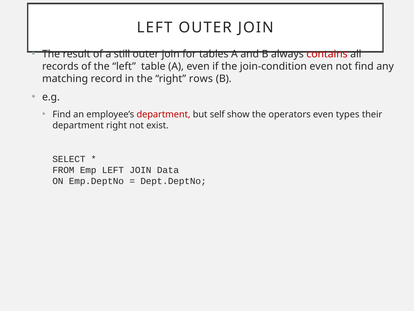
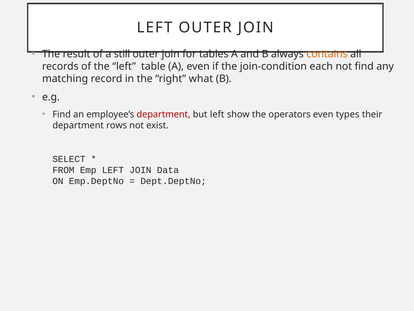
contains colour: red -> orange (327, 54)
join-condition even: even -> each (321, 66)
rows: rows -> what (201, 79)
but self: self -> left (217, 114)
department right: right -> rows (117, 125)
